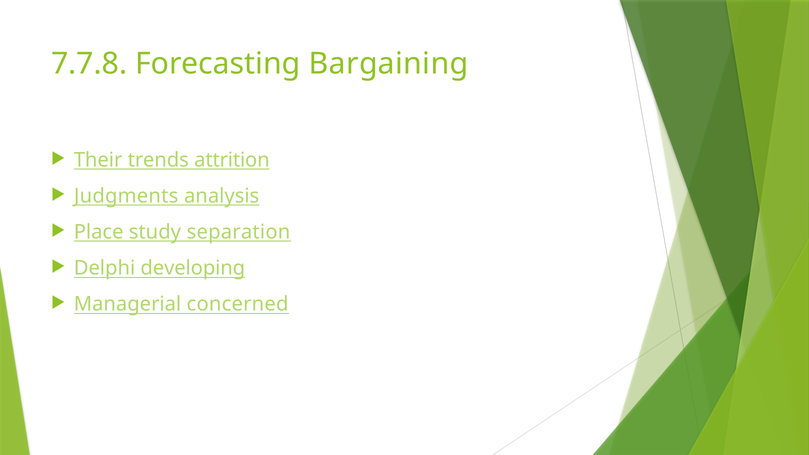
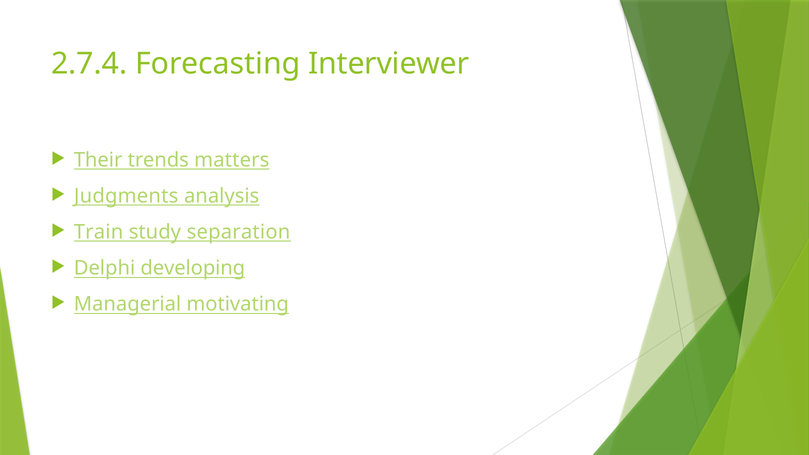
7.7.8: 7.7.8 -> 2.7.4 (89, 64)
Bargaining: Bargaining -> Interviewer (389, 64)
attrition: attrition -> matters (232, 160)
Place: Place -> Train (99, 232)
concerned: concerned -> motivating (238, 304)
